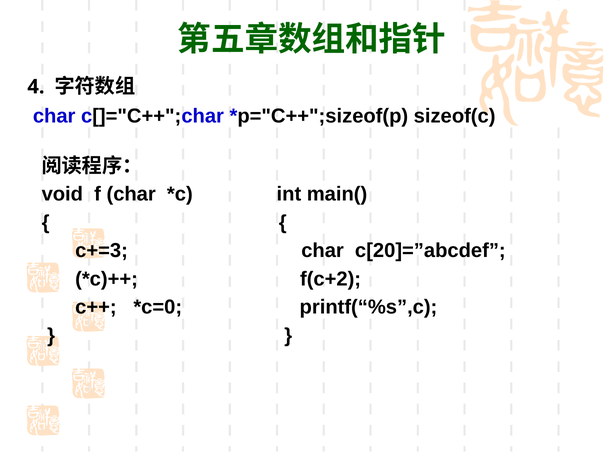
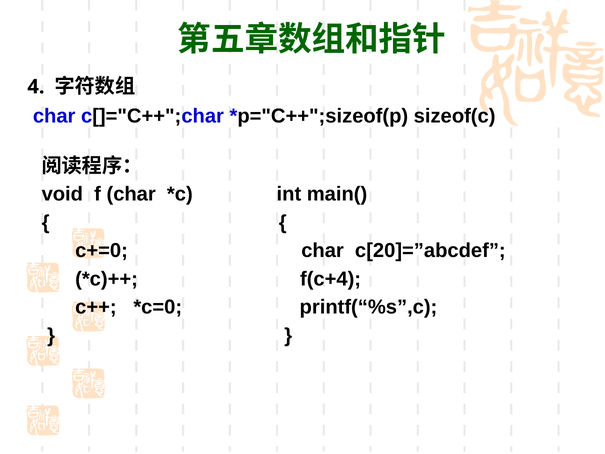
c+=3: c+=3 -> c+=0 (102, 251)
f(c+2: f(c+2 -> f(c+4 (331, 279)
